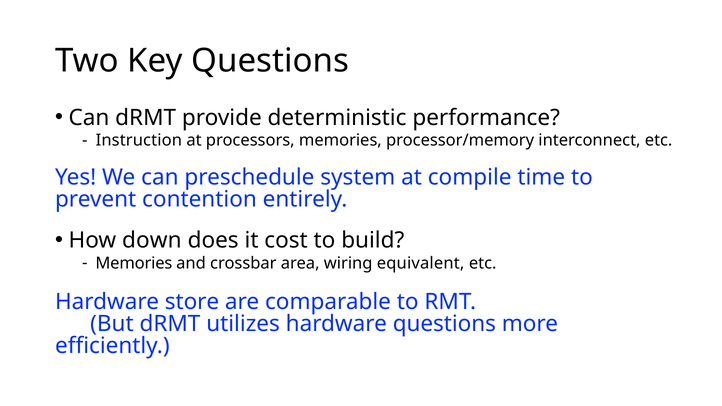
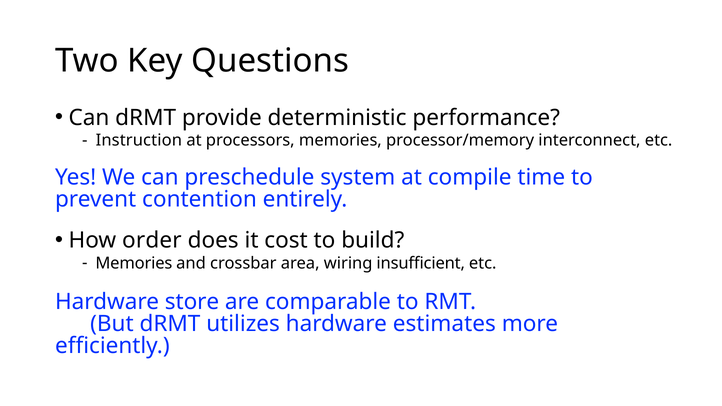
down: down -> order (152, 241)
equivalent: equivalent -> insufficient (421, 263)
hardware questions: questions -> estimates (444, 324)
